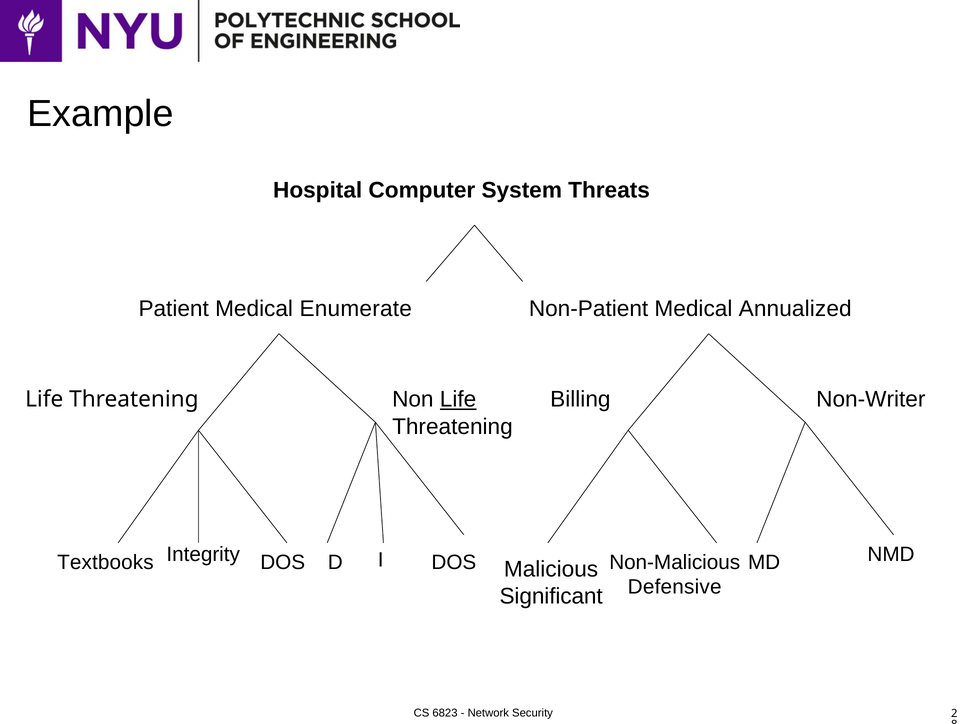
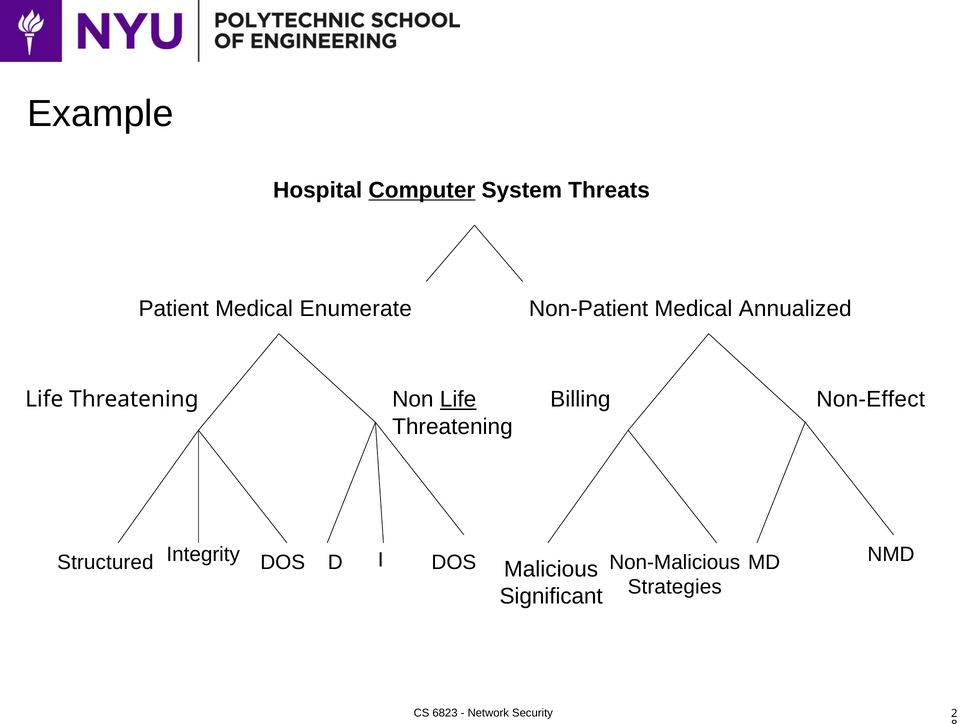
Computer underline: none -> present (422, 190)
Non-Writer: Non-Writer -> Non-Effect (871, 399)
Textbooks: Textbooks -> Structured (105, 562)
Defensive: Defensive -> Strategies (675, 587)
